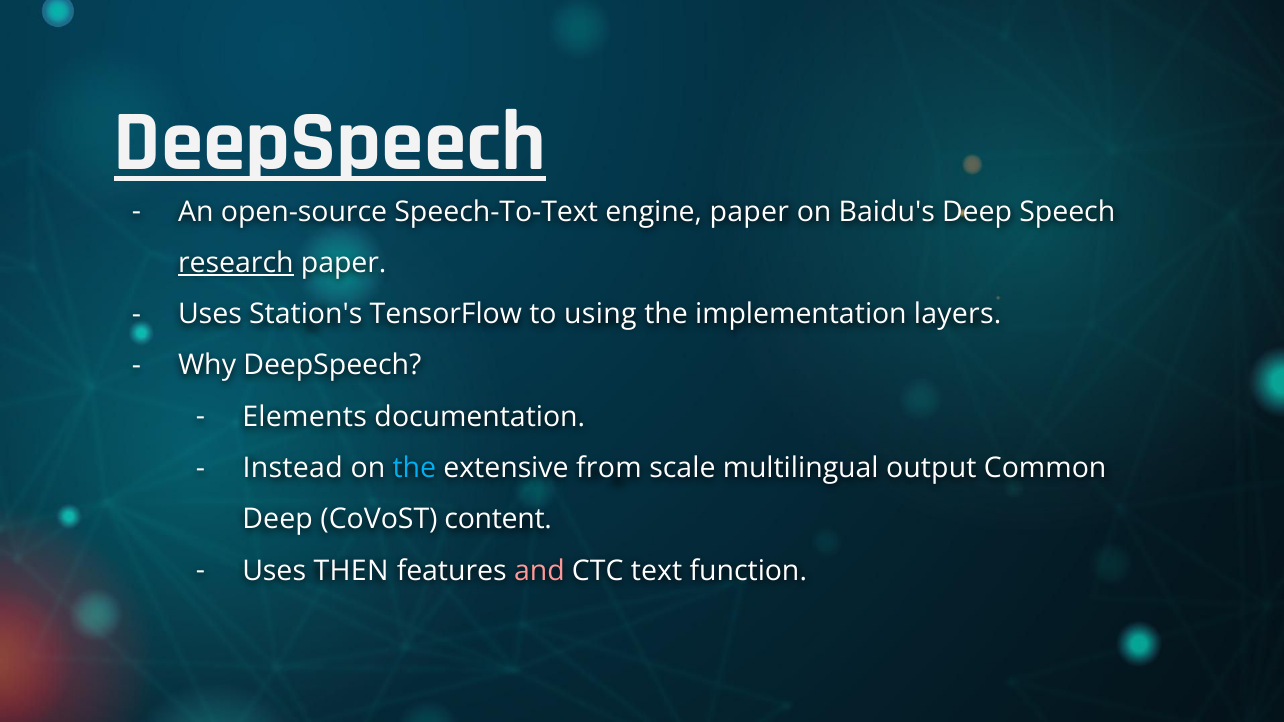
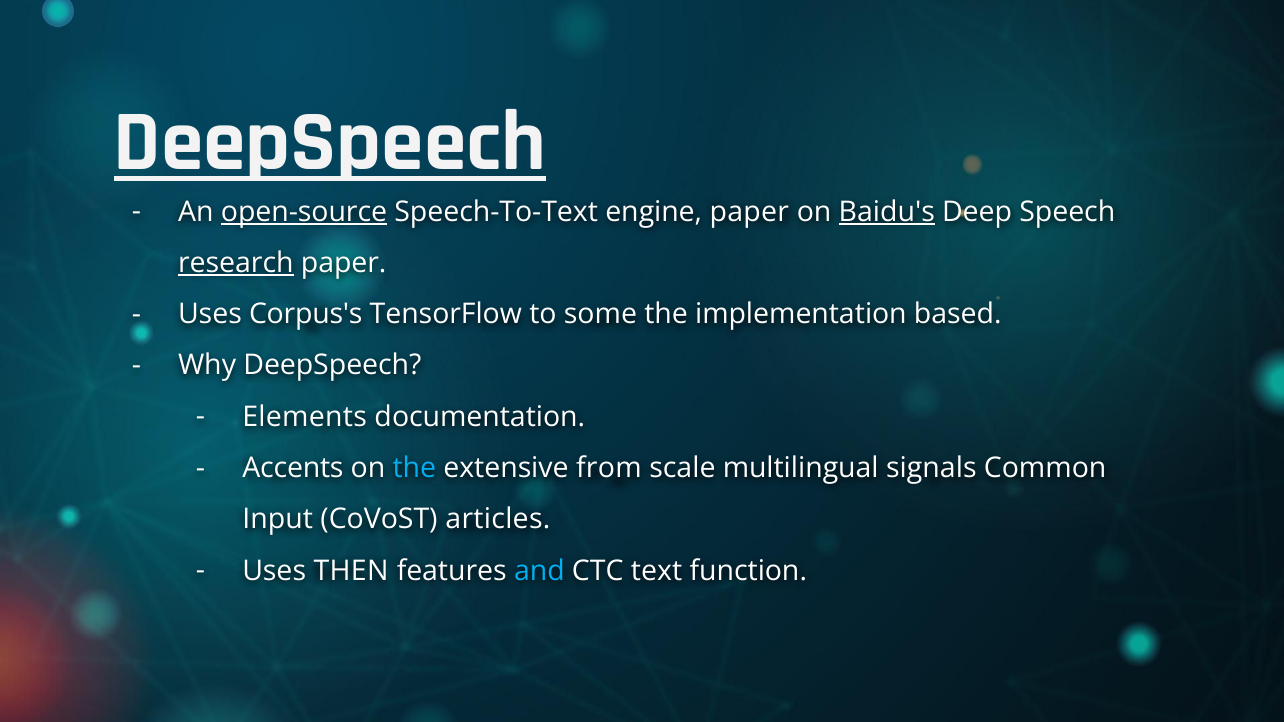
open-source underline: none -> present (304, 212)
Baidu's underline: none -> present (887, 212)
Station's: Station's -> Corpus's (306, 314)
using: using -> some (600, 314)
layers: layers -> based (958, 314)
Instead: Instead -> Accents (293, 468)
output: output -> signals (931, 468)
Deep: Deep -> Input (278, 520)
content: content -> articles (498, 520)
and colour: pink -> light blue (539, 571)
